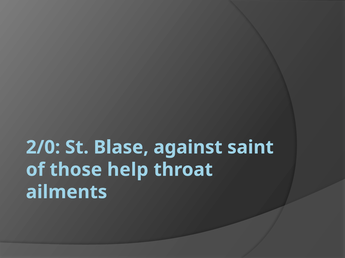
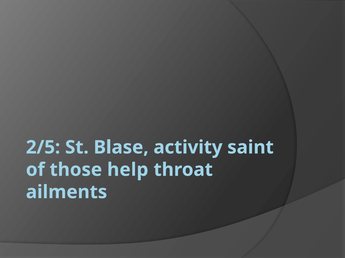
2/0: 2/0 -> 2/5 (43, 148)
against: against -> activity (188, 148)
